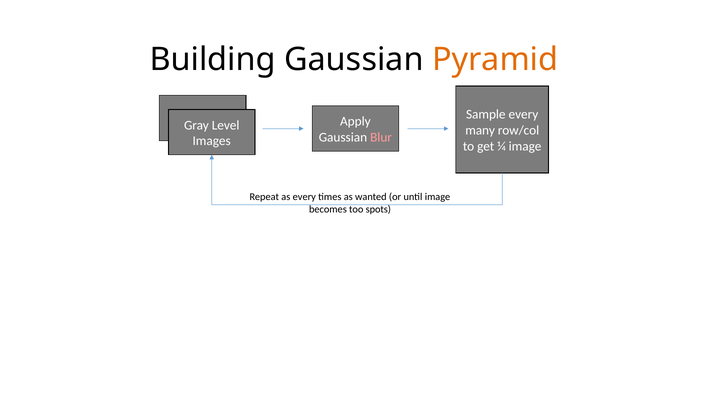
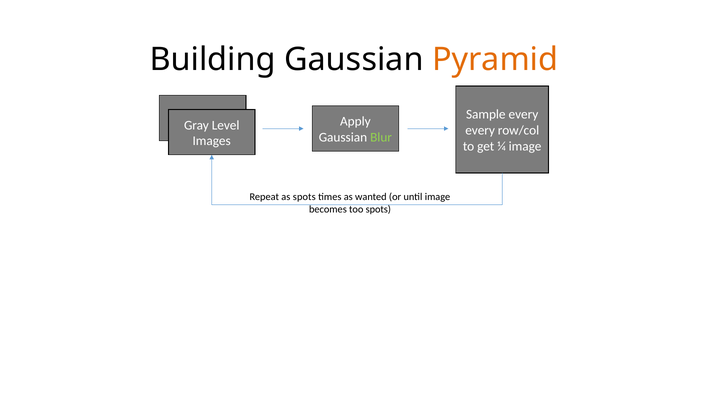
many: many -> every (480, 131)
Blur colour: pink -> light green (381, 138)
as every: every -> spots (304, 197)
